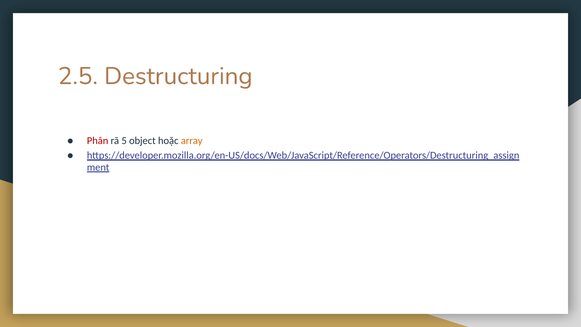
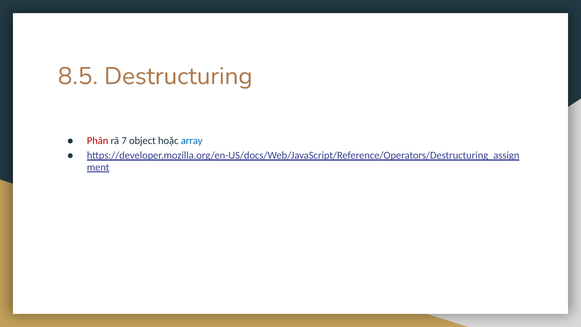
2.5: 2.5 -> 8.5 (78, 76)
5: 5 -> 7 (124, 141)
array colour: orange -> blue (192, 141)
